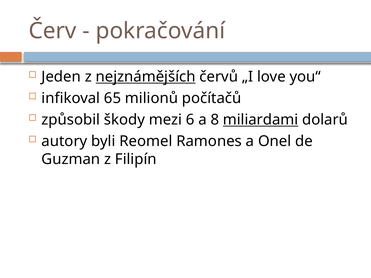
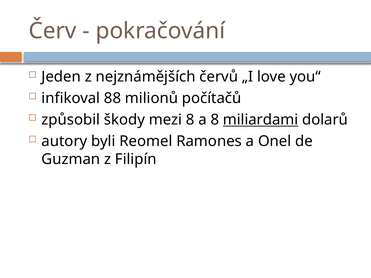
nejznámějších underline: present -> none (146, 77)
65: 65 -> 88 (113, 98)
mezi 6: 6 -> 8 (190, 120)
